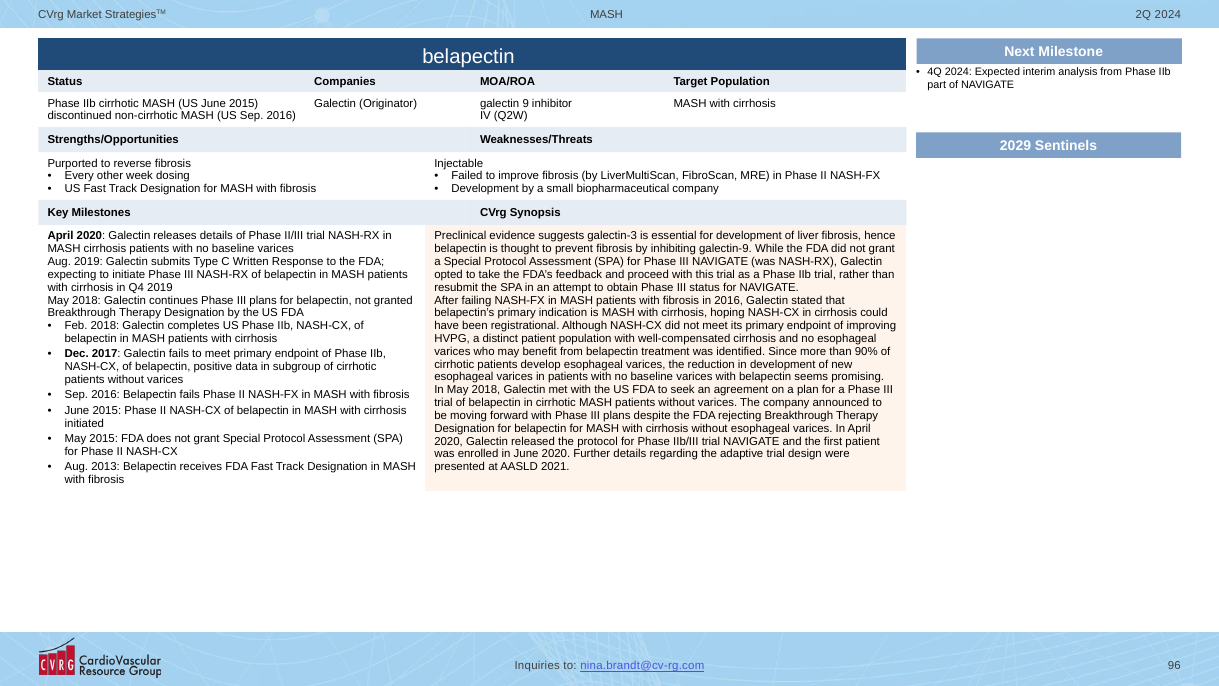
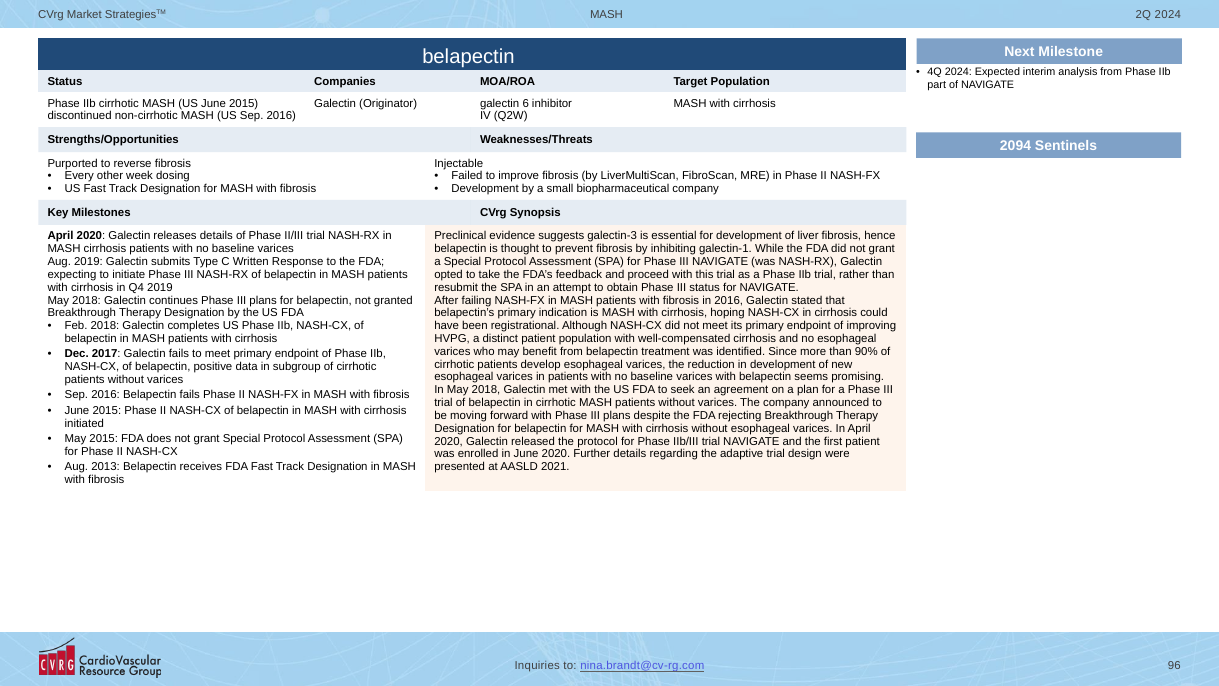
9: 9 -> 6 (526, 103)
2029: 2029 -> 2094 (1016, 146)
galectin-9: galectin-9 -> galectin-1 (725, 249)
